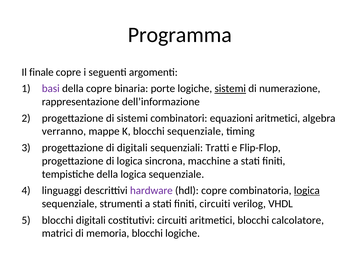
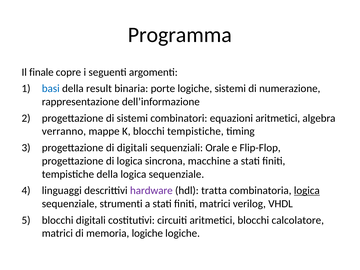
basi colour: purple -> blue (51, 89)
della copre: copre -> result (99, 89)
sistemi underline: present -> none (230, 89)
blocchi sequenziale: sequenziale -> tempistiche (195, 131)
Tratti: Tratti -> Orale (217, 148)
hdl copre: copre -> tratta (214, 191)
finiti circuiti: circuiti -> matrici (215, 204)
memoria blocchi: blocchi -> logiche (147, 233)
